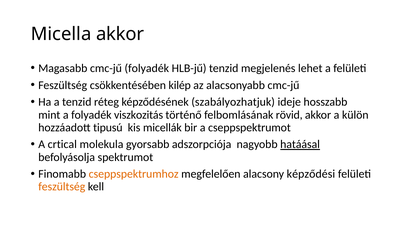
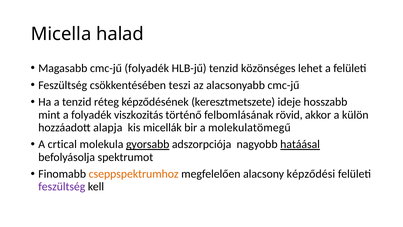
Micella akkor: akkor -> halad (120, 34)
megjelenés: megjelenés -> közönséges (268, 68)
kilép: kilép -> teszi (180, 85)
szabályozhatjuk: szabályozhatjuk -> keresztmetszete (233, 102)
tipusú: tipusú -> alapja (108, 127)
cseppspektrumot: cseppspektrumot -> molekulatömegű (249, 127)
gyorsabb underline: none -> present (148, 144)
feszültség colour: orange -> purple (62, 187)
